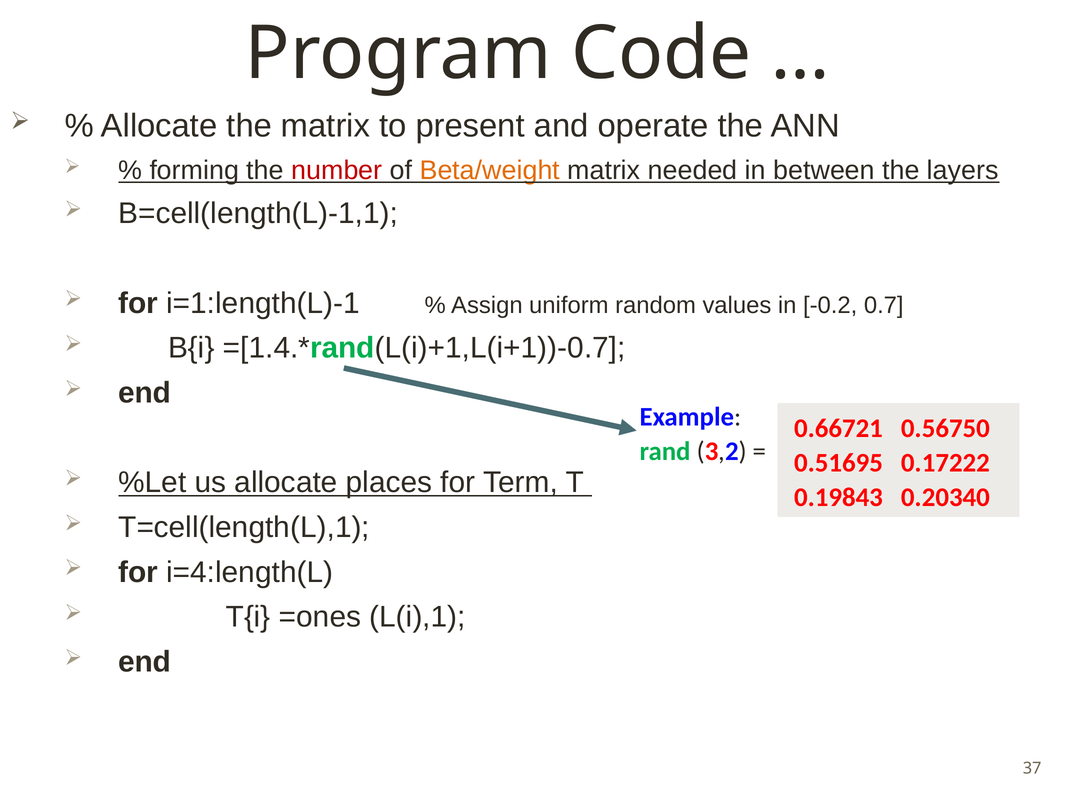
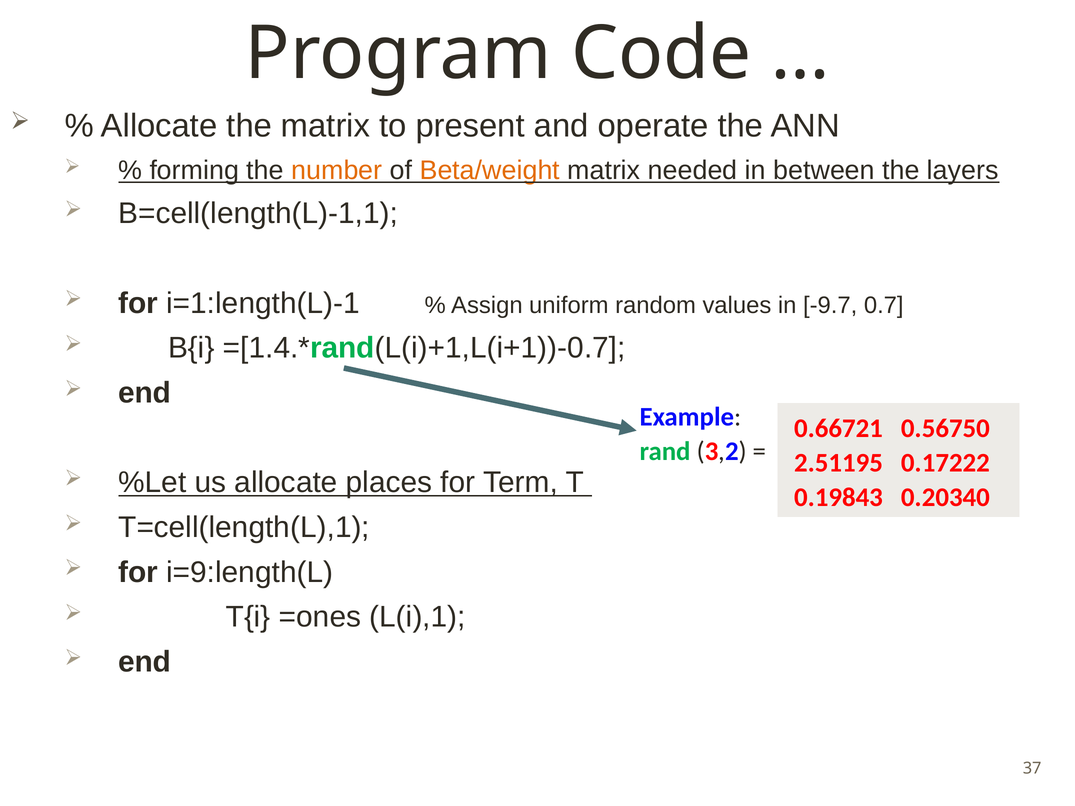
number colour: red -> orange (337, 170)
-0.2: -0.2 -> -9.7 (830, 305)
0.51695: 0.51695 -> 2.51195 (838, 463)
i=4:length(L: i=4:length(L -> i=9:length(L (250, 572)
